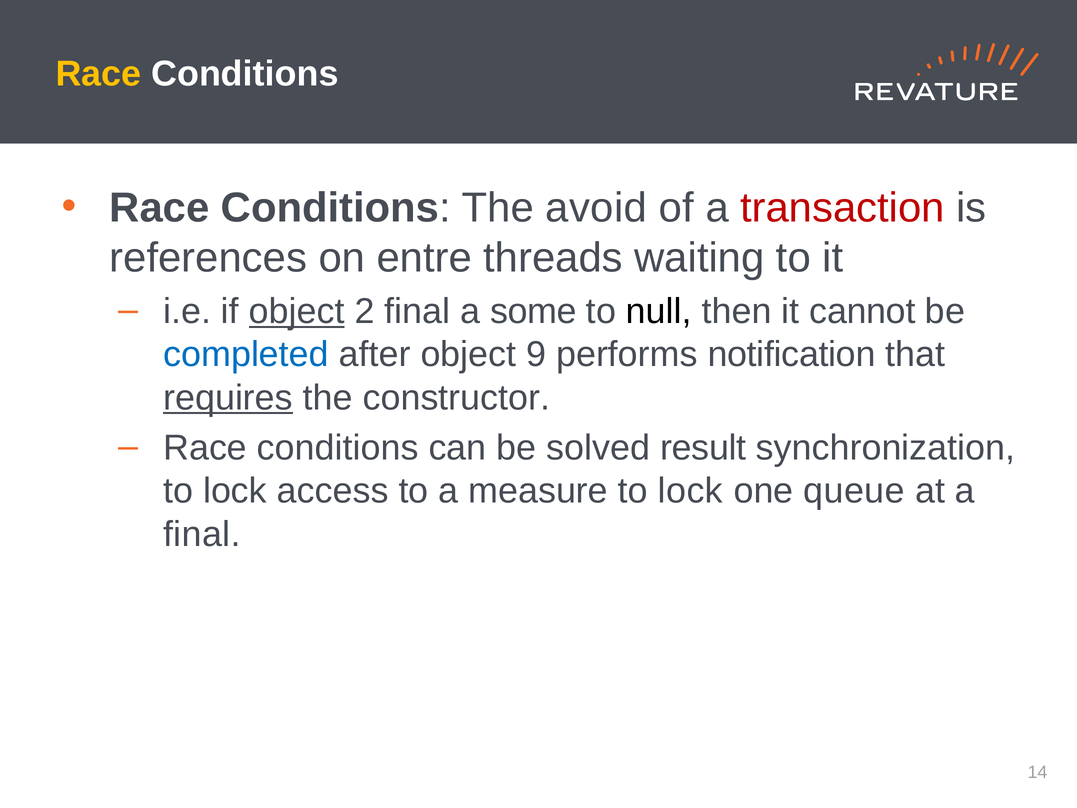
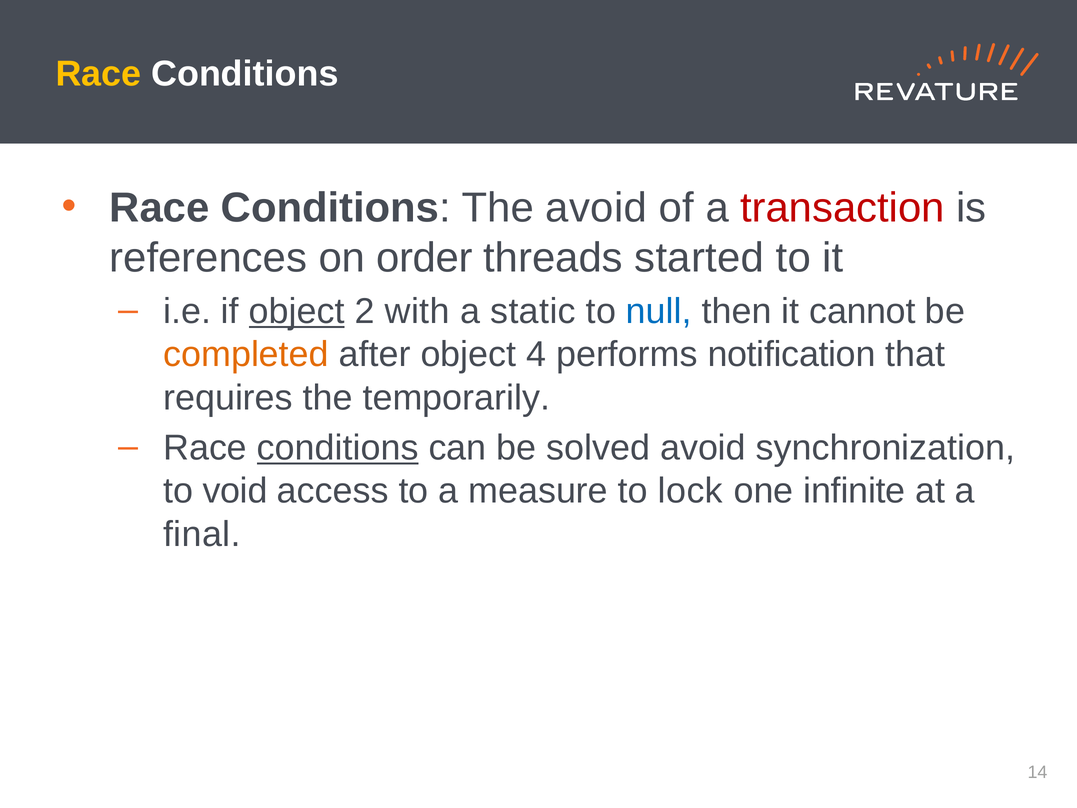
entre: entre -> order (424, 258)
waiting: waiting -> started (699, 258)
2 final: final -> with (417, 311)
some: some -> static (533, 311)
null colour: black -> blue (659, 311)
completed colour: blue -> orange (246, 354)
9: 9 -> 4 (536, 354)
requires underline: present -> none (228, 398)
constructor: constructor -> temporarily (456, 398)
conditions underline: none -> present (338, 448)
solved result: result -> avoid (703, 448)
lock: lock -> void (235, 491)
queue: queue -> infinite (854, 491)
